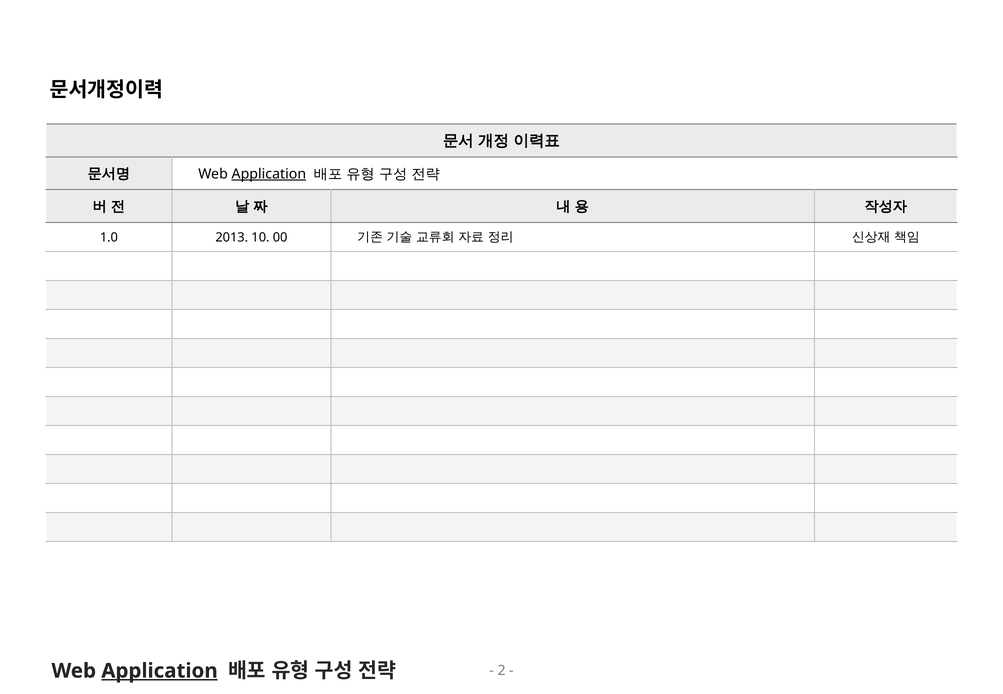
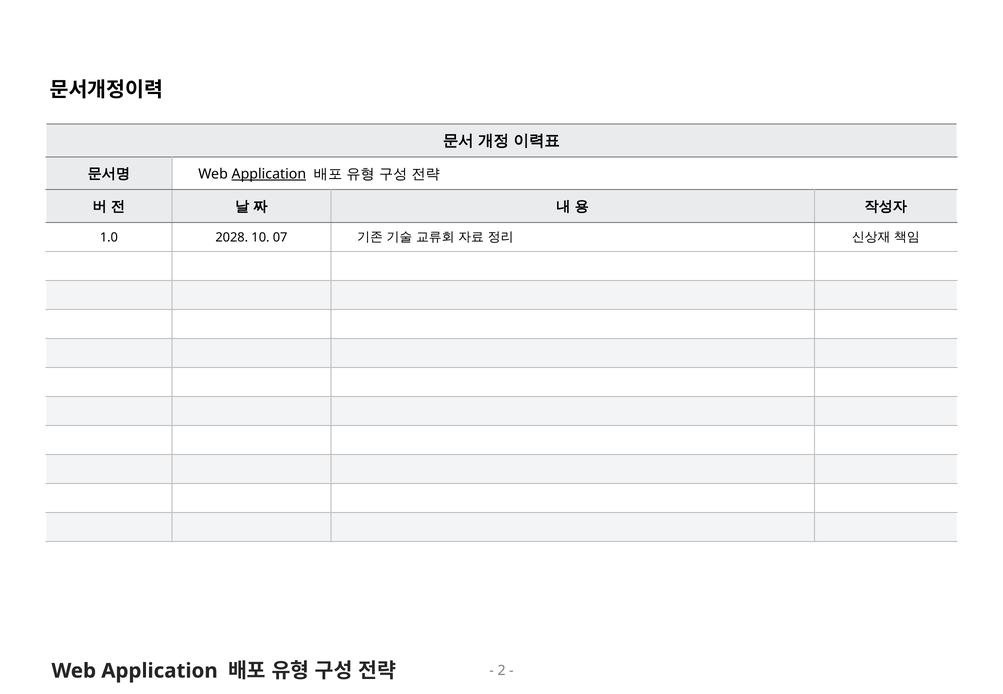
2013: 2013 -> 2028 (232, 238)
00: 00 -> 07 (280, 238)
Application underline: present -> none (159, 671)
